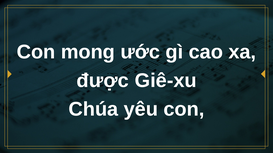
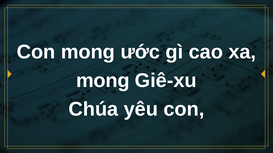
được: được -> mong (103, 81)
